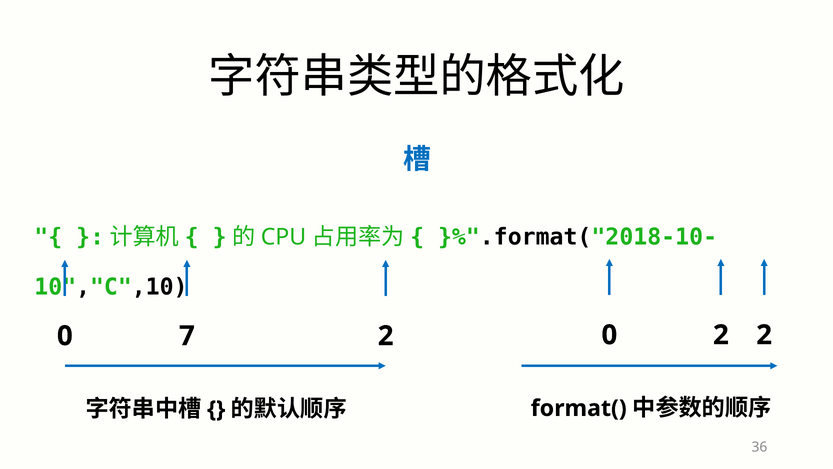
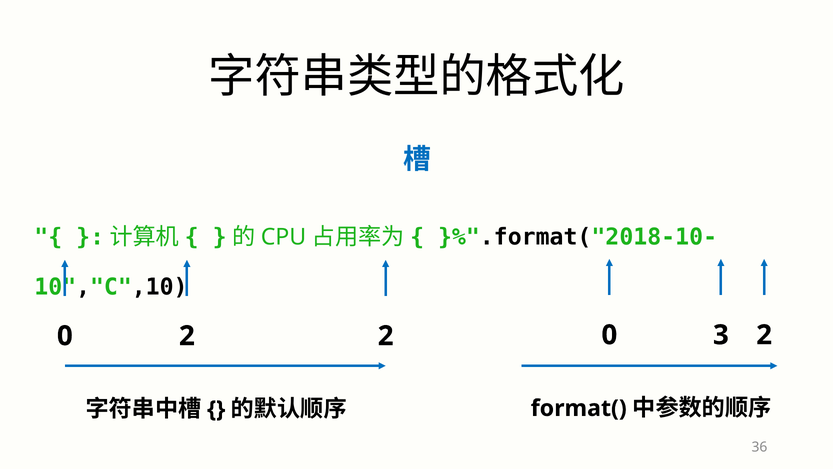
0 2: 2 -> 3 (721, 335)
0 7: 7 -> 2 (187, 336)
